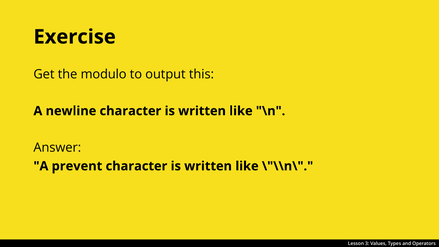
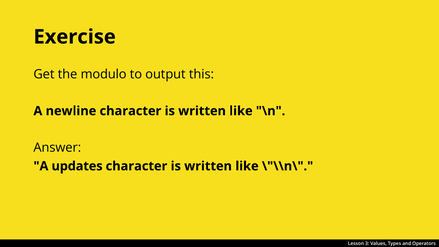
prevent: prevent -> updates (77, 166)
